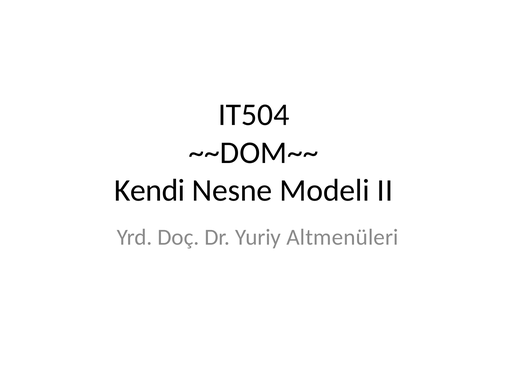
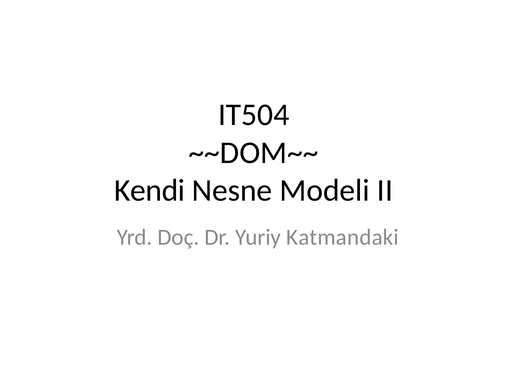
Altmenüleri: Altmenüleri -> Katmandaki (343, 237)
